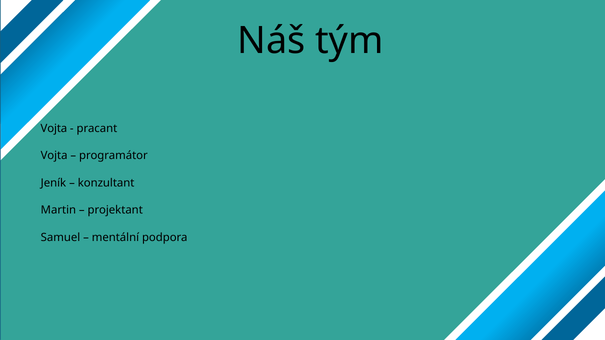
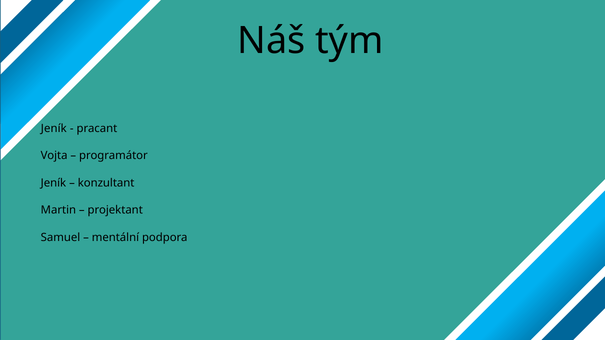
Vojta: Vojta -> Jeník (54, 129)
